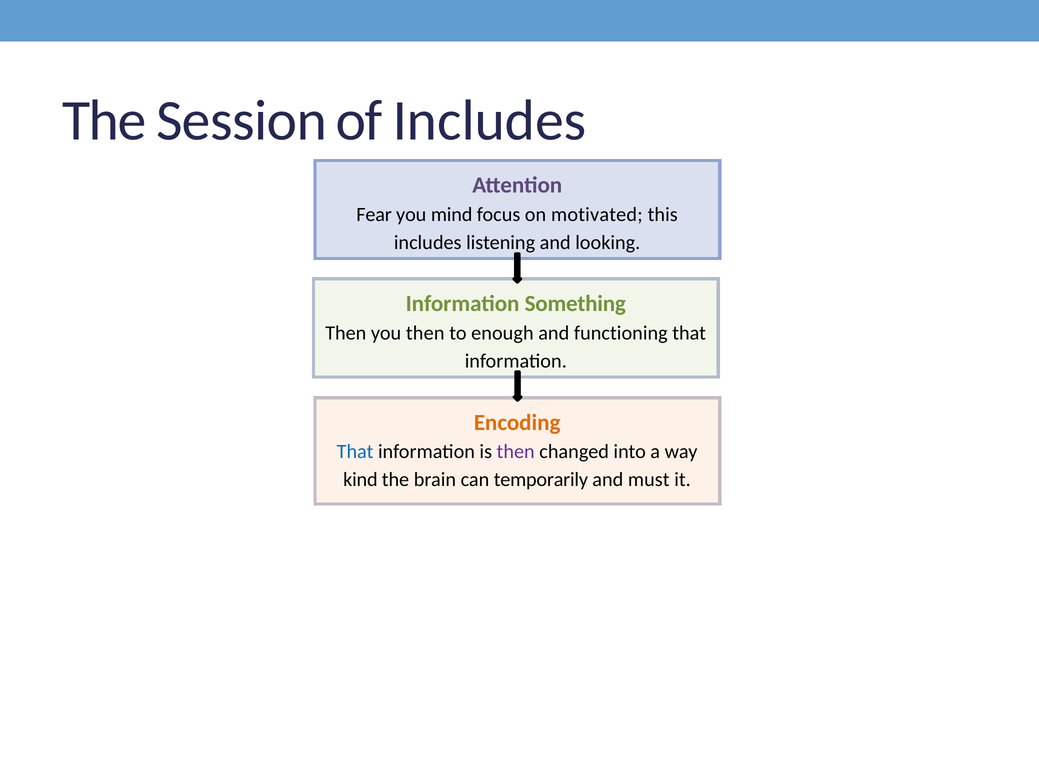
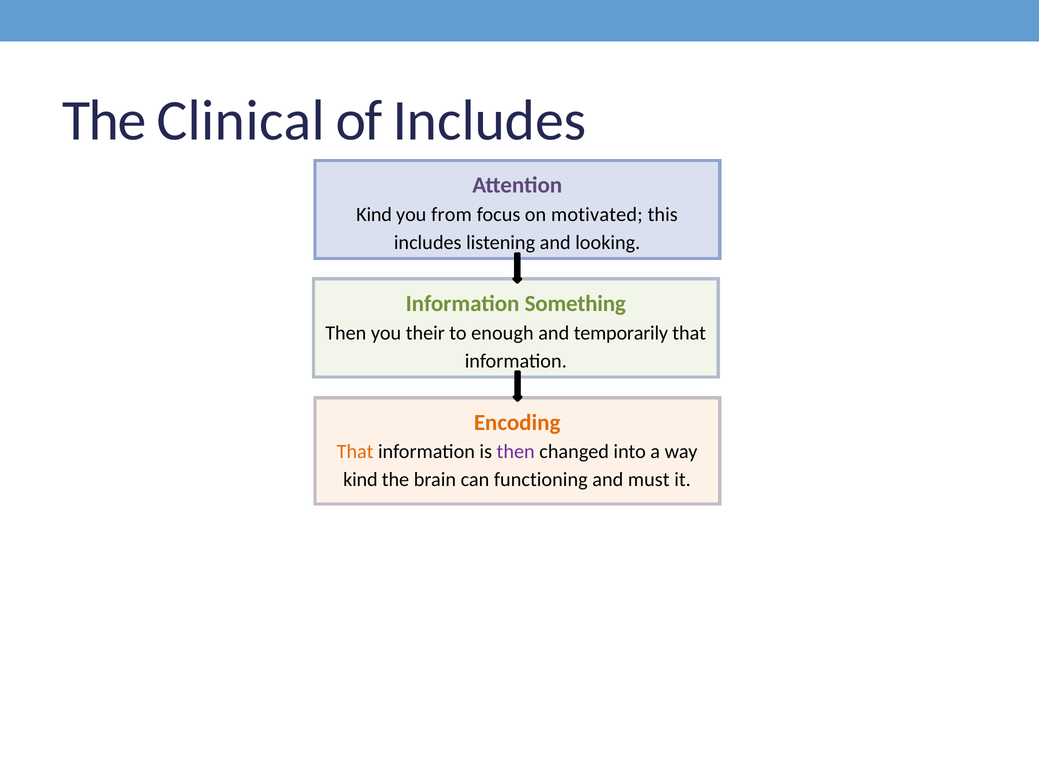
Session: Session -> Clinical (241, 121)
Fear: Fear -> Kind (374, 215)
mind: mind -> from (451, 215)
you then: then -> their (425, 333)
functioning: functioning -> temporarily (621, 333)
That colour: blue -> orange (355, 452)
temporarily: temporarily -> functioning (541, 480)
